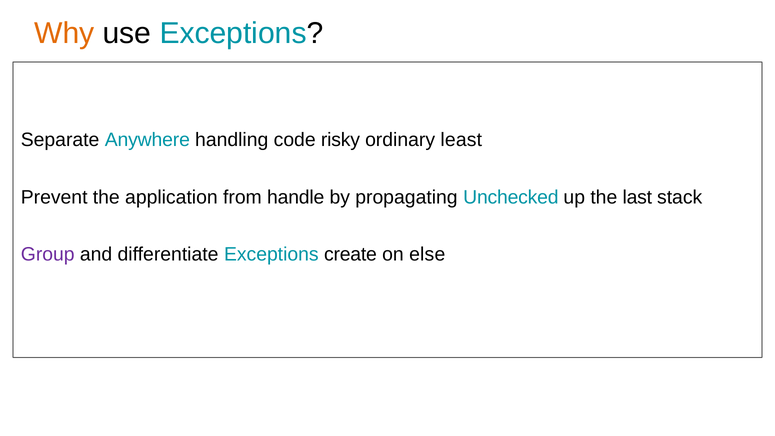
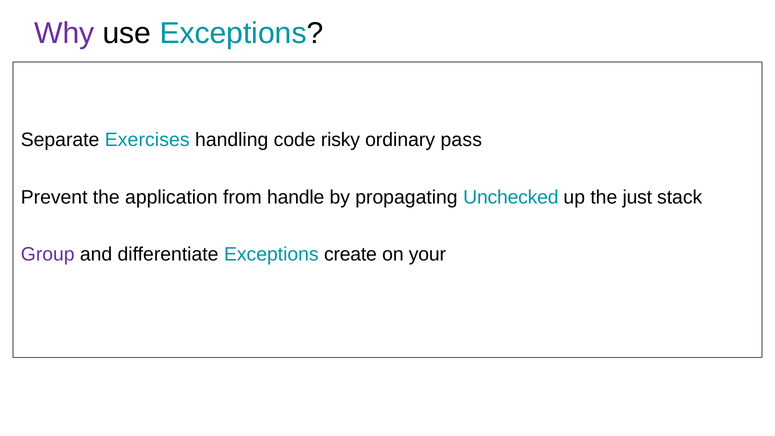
Why colour: orange -> purple (64, 33)
Anywhere: Anywhere -> Exercises (147, 140)
least: least -> pass (461, 140)
last: last -> just (637, 197)
else: else -> your (427, 255)
